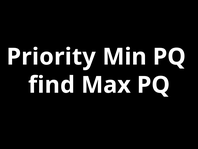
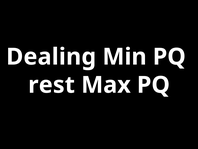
Priority: Priority -> Dealing (51, 57)
find: find -> rest (52, 85)
